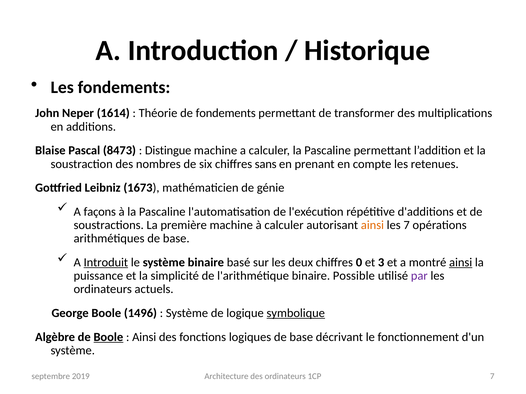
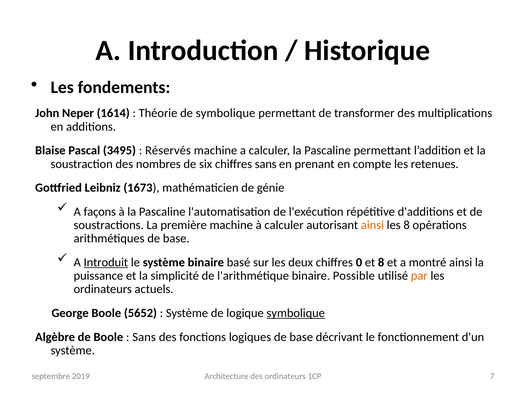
de fondements: fondements -> symbolique (226, 113)
8473: 8473 -> 3495 (119, 151)
Distingue: Distingue -> Réservés (168, 151)
les 7: 7 -> 8 (407, 225)
et 3: 3 -> 8 (381, 263)
ainsi underline: present -> none (461, 263)
par colour: purple -> orange (419, 276)
1496: 1496 -> 5652 (140, 313)
Boole underline: present -> none (108, 337)
Ainsi: Ainsi -> Sans (144, 337)
